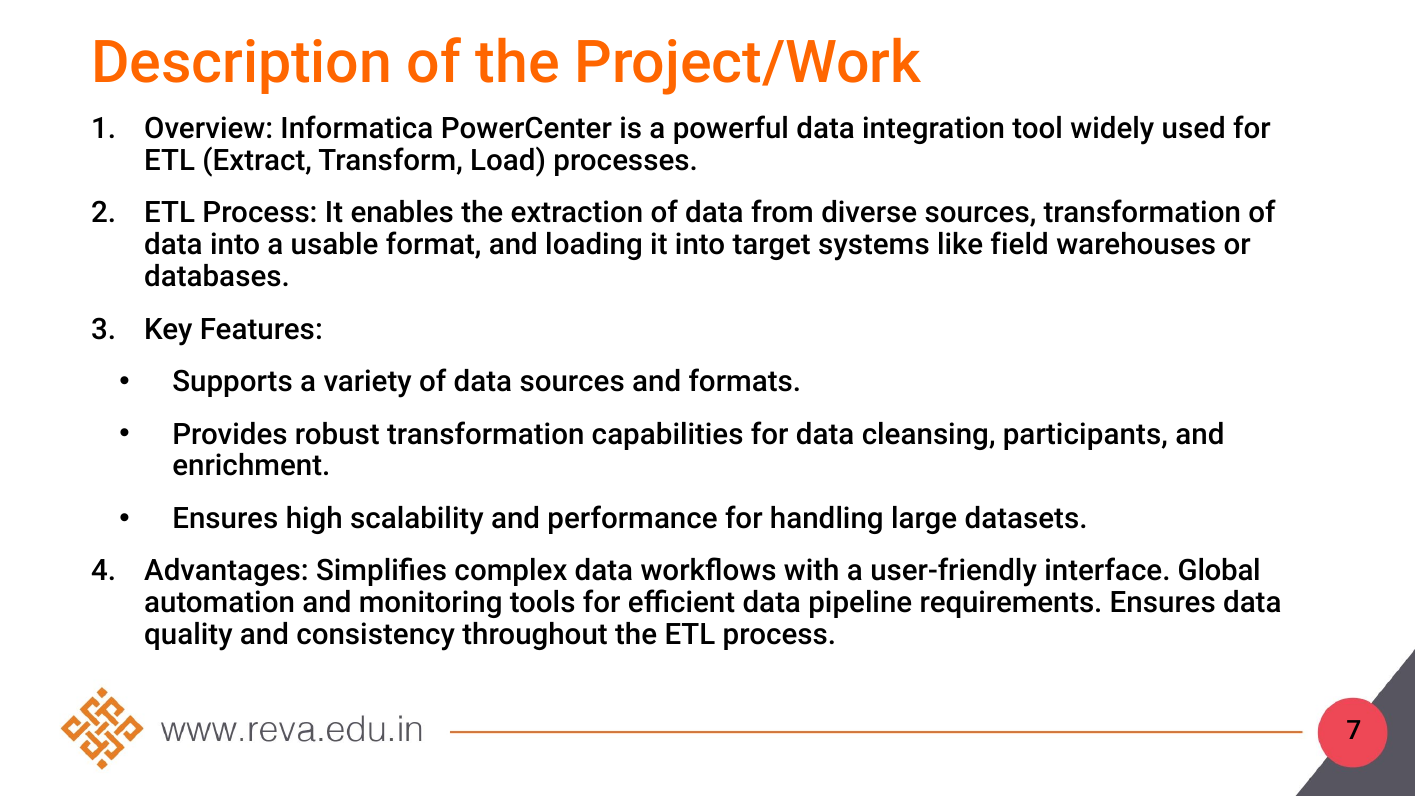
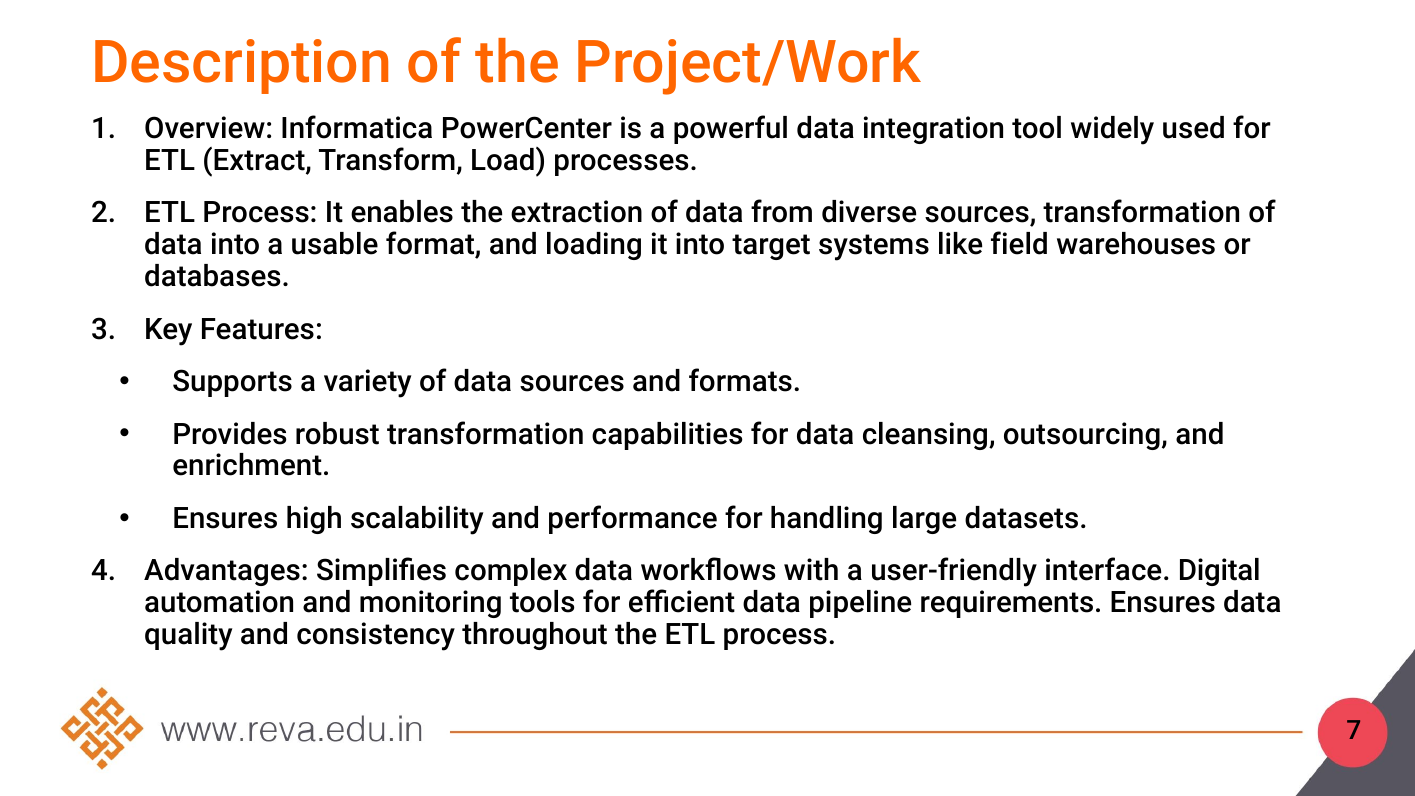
participants: participants -> outsourcing (1085, 434)
Global: Global -> Digital (1219, 571)
